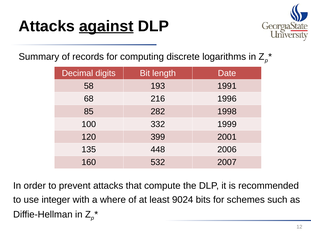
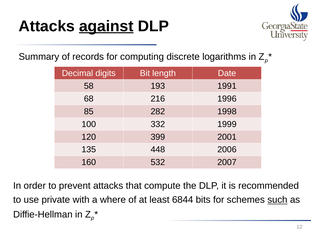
integer: integer -> private (56, 200)
9024: 9024 -> 6844 (183, 200)
such underline: none -> present (277, 200)
